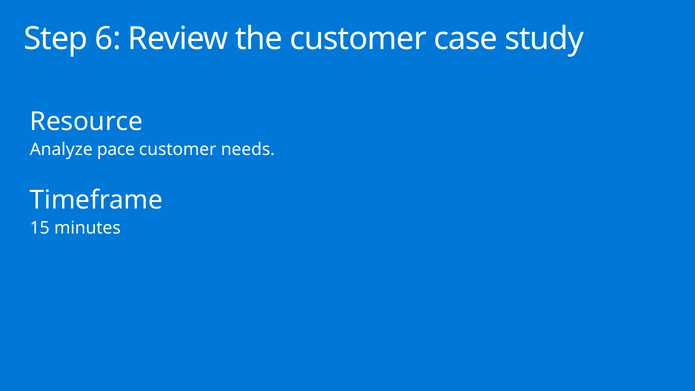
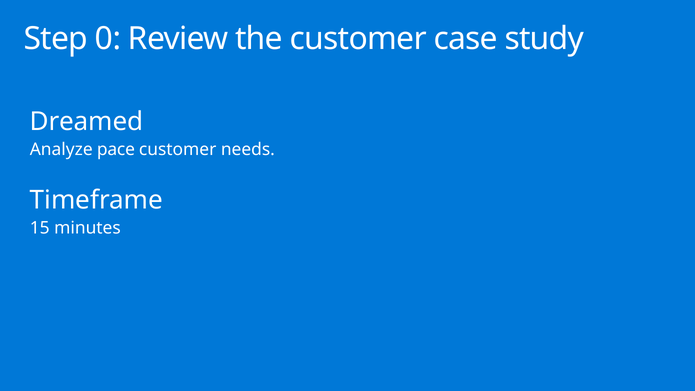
6: 6 -> 0 (108, 39)
Resource: Resource -> Dreamed (86, 121)
